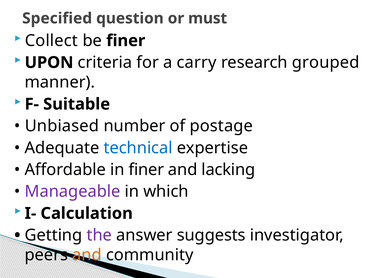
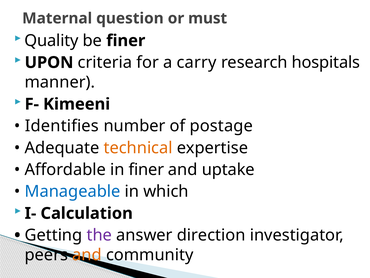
Specified: Specified -> Maternal (57, 18)
Collect: Collect -> Quality (52, 41)
grouped: grouped -> hospitals (326, 62)
Suitable: Suitable -> Kimeeni (77, 104)
Unbiased: Unbiased -> Identifies (62, 126)
technical colour: blue -> orange (138, 148)
lacking: lacking -> uptake (228, 169)
Manageable colour: purple -> blue (73, 191)
suggests: suggests -> direction (211, 235)
